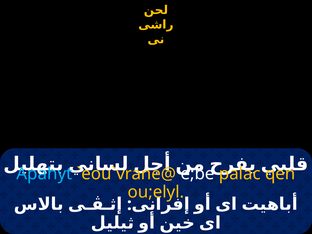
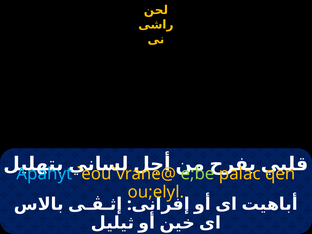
e;be colour: white -> light green (198, 174)
